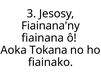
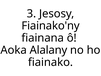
Fiainana'ny: Fiainana'ny -> Fiainako'ny (51, 26)
Tokana: Tokana -> Alalany (48, 50)
